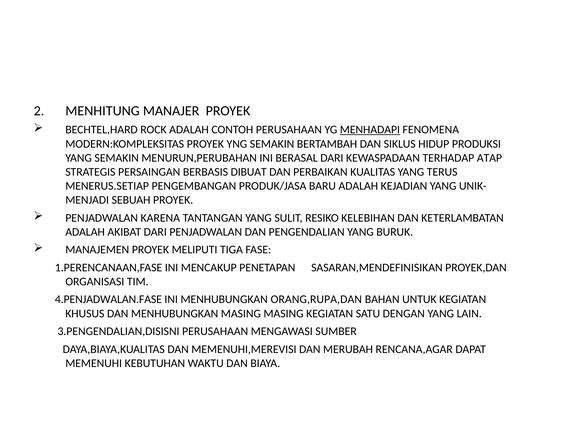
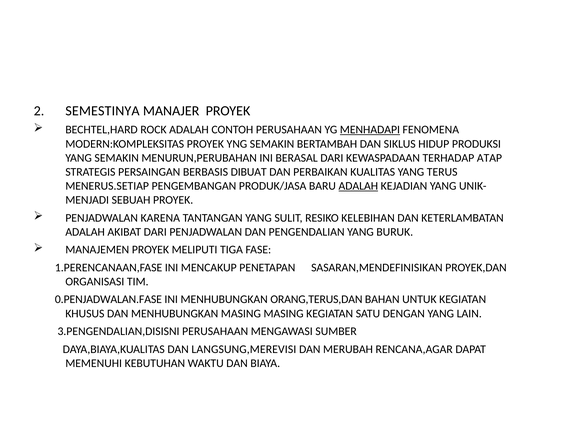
MENHITUNG: MENHITUNG -> SEMESTINYA (102, 111)
ADALAH underline: none -> present (358, 186)
4.PENJADWALAN.FASE: 4.PENJADWALAN.FASE -> 0.PENJADWALAN.FASE (108, 299)
ORANG,RUPA,DAN: ORANG,RUPA,DAN -> ORANG,TERUS,DAN (316, 299)
MEMENUHI,MEREVISI: MEMENUHI,MEREVISI -> LANGSUNG,MEREVISI (244, 349)
